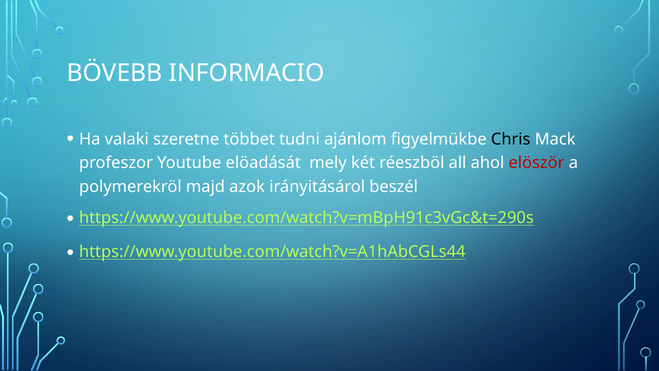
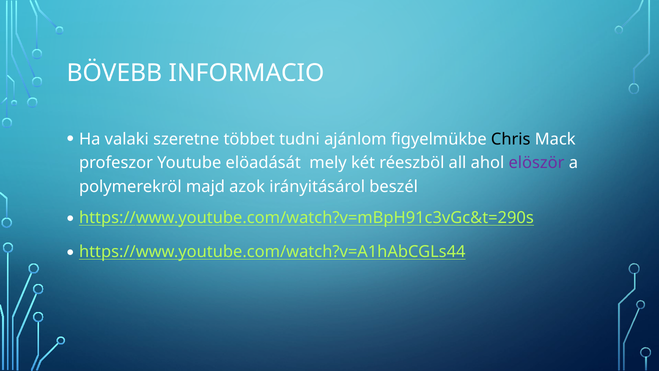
elöször colour: red -> purple (537, 163)
